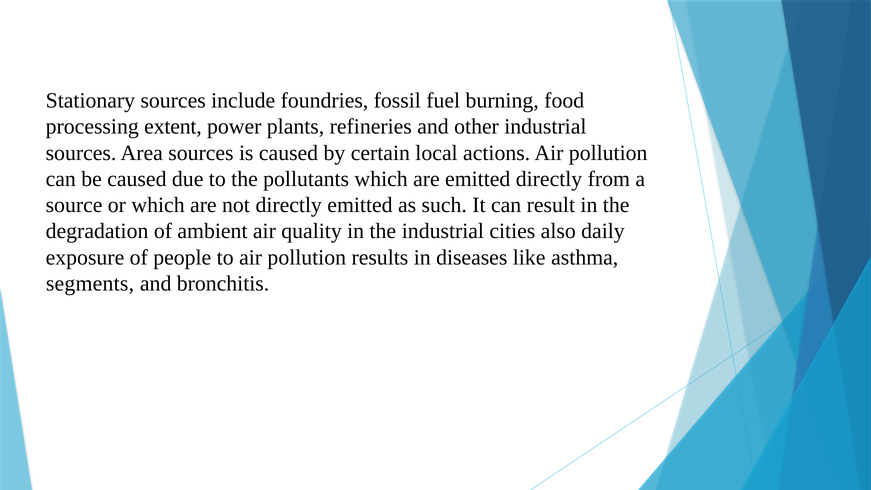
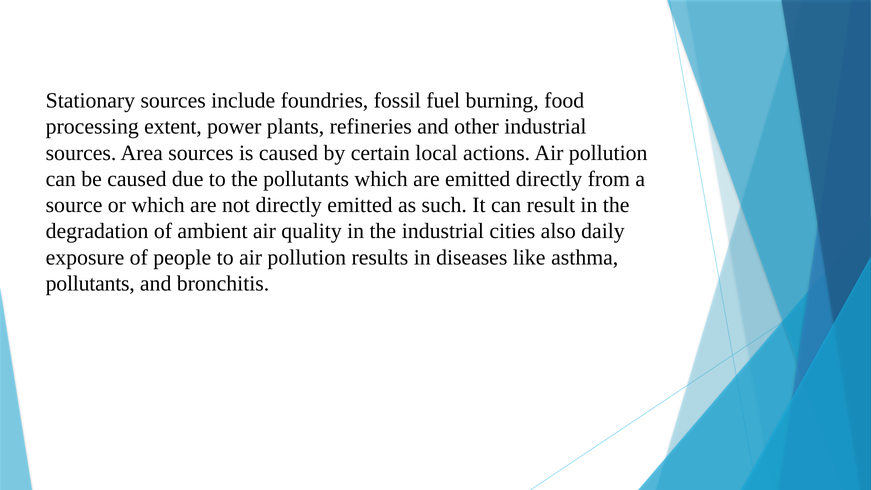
segments: segments -> pollutants (90, 284)
